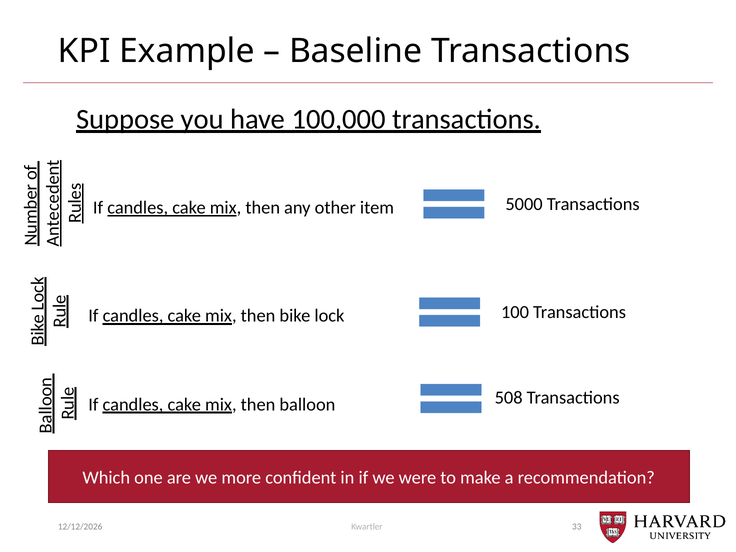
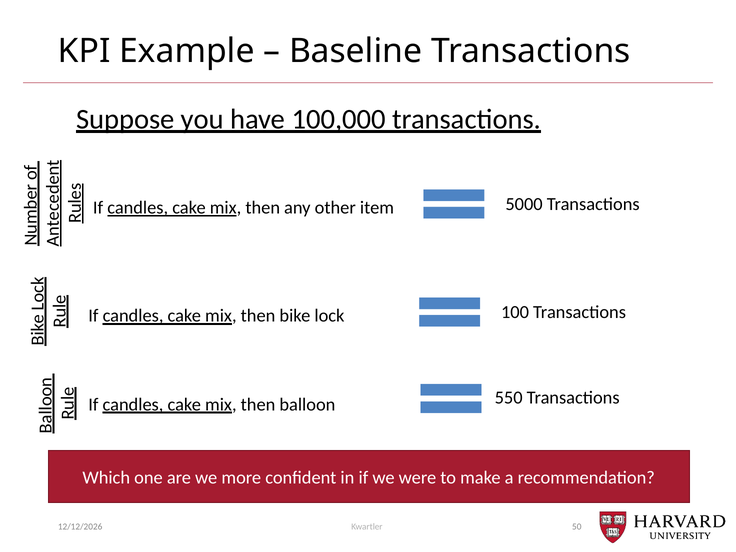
508: 508 -> 550 (509, 398)
33: 33 -> 50 (577, 527)
